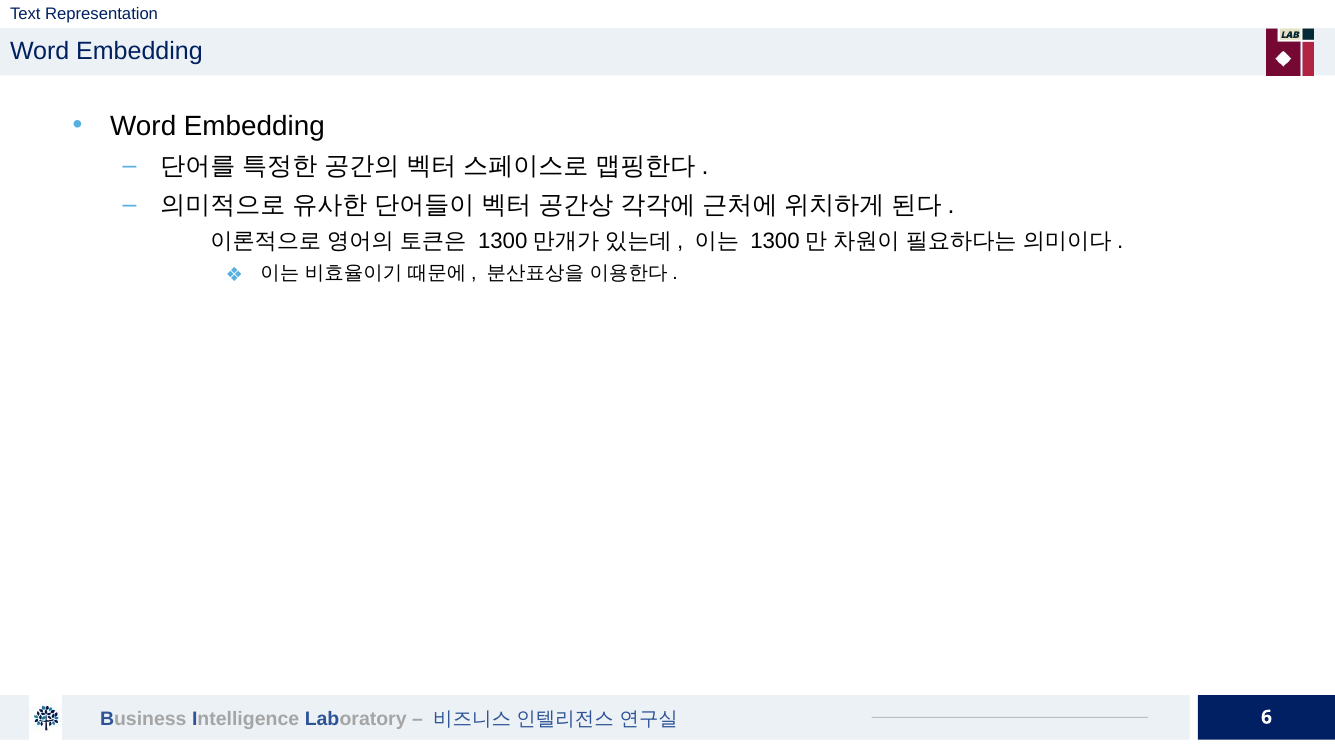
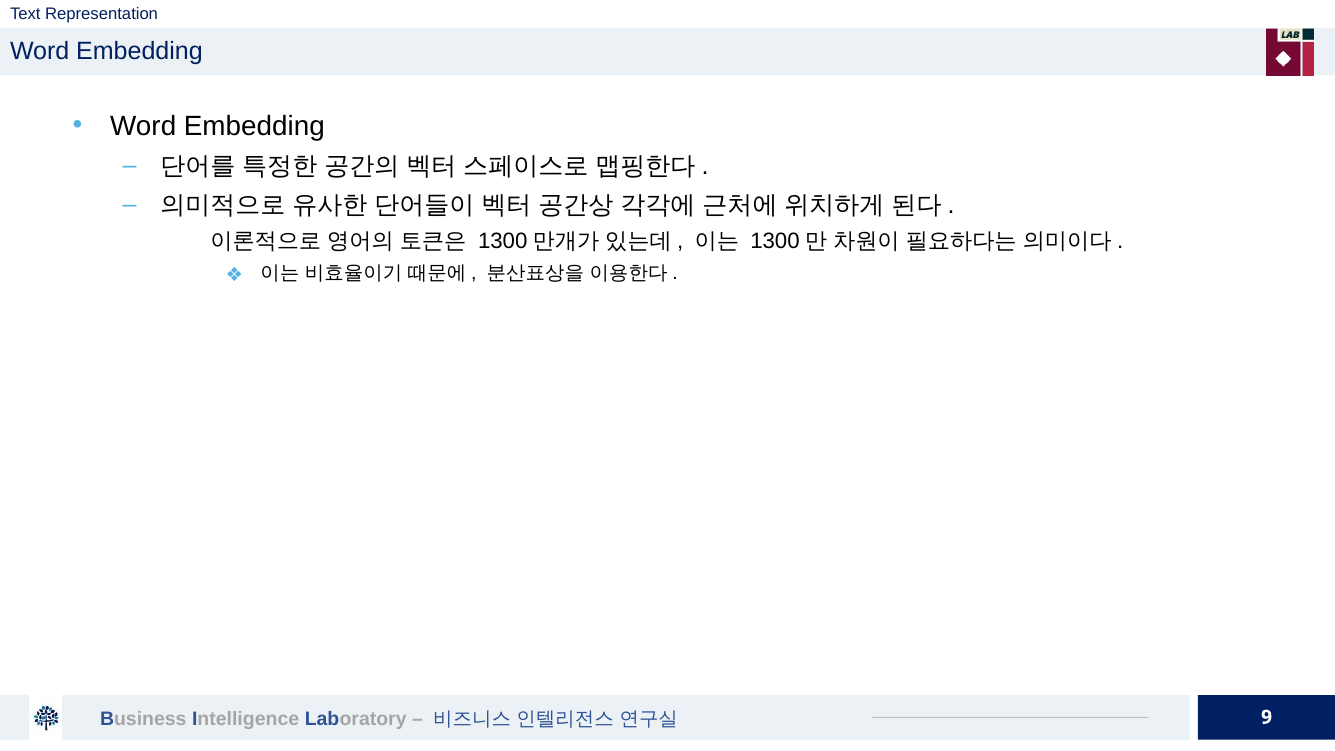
6: 6 -> 9 (1267, 717)
